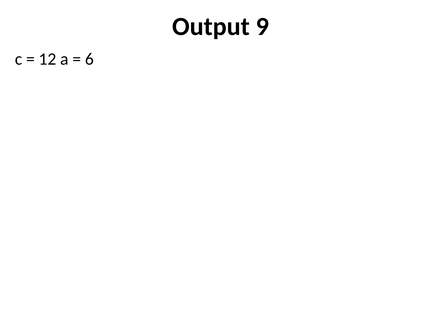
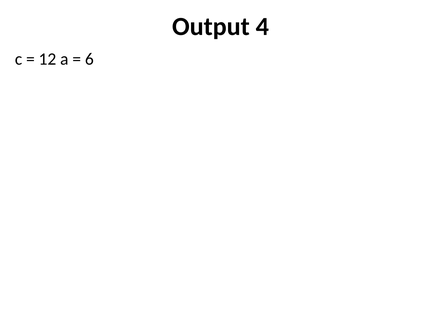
9: 9 -> 4 (262, 27)
